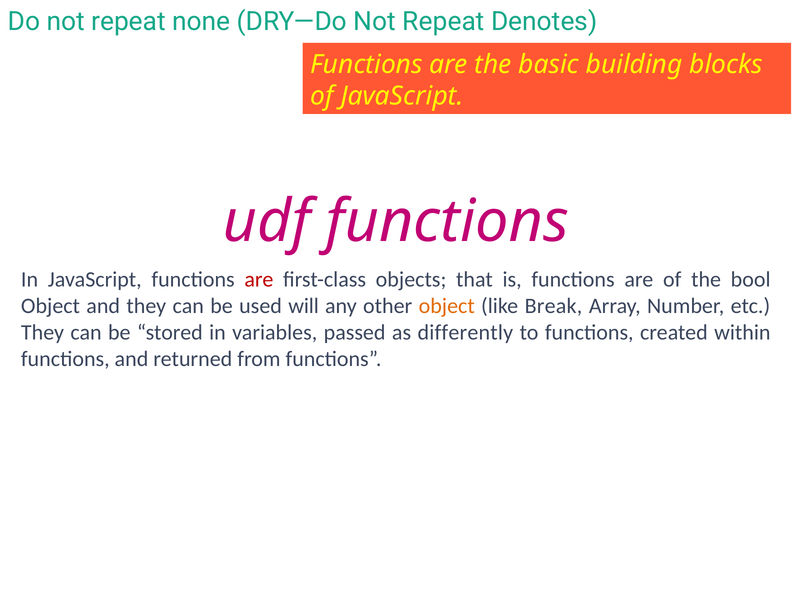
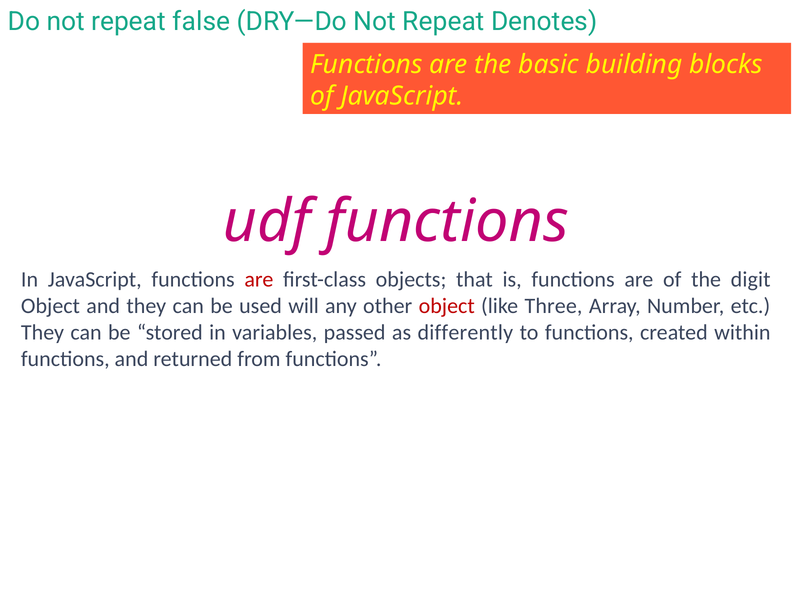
none: none -> false (201, 22)
bool: bool -> digit (751, 280)
object colour: orange -> red (447, 306)
Break: Break -> Three (554, 306)
